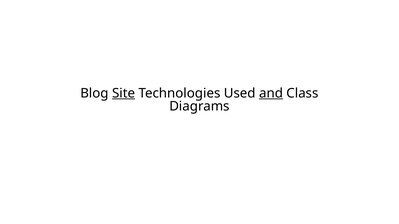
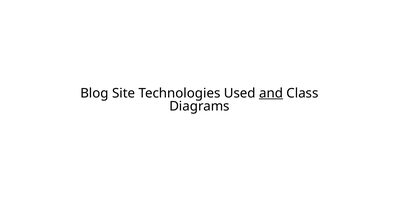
Site underline: present -> none (124, 93)
